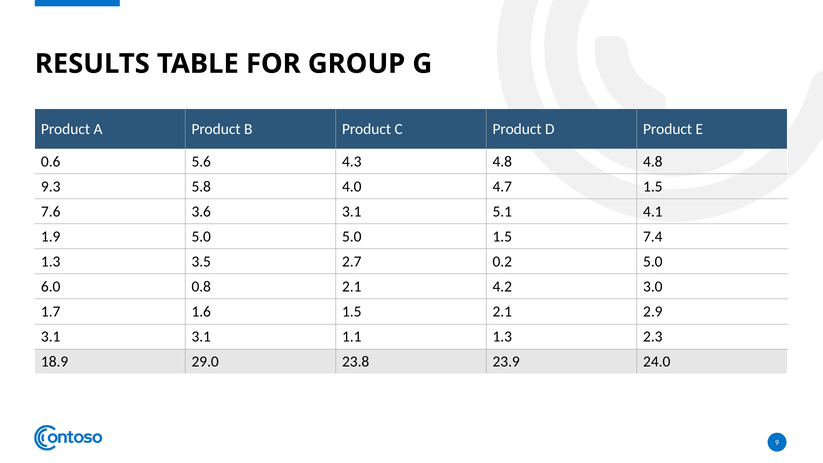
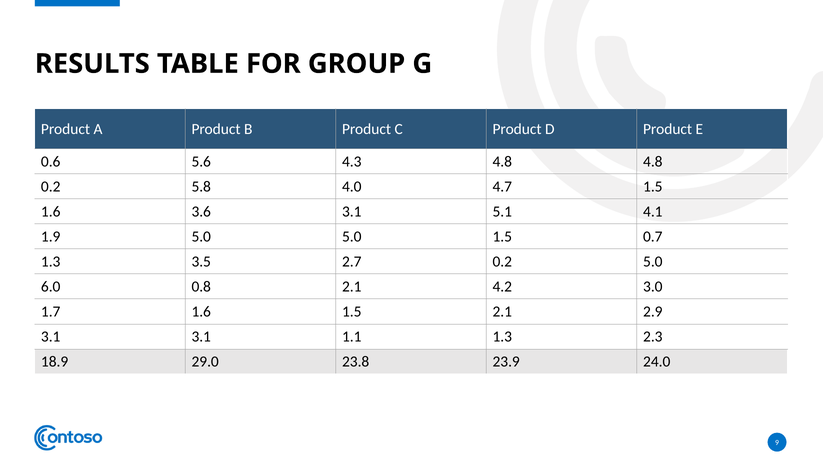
9.3: 9.3 -> 0.2 (51, 186)
7.6: 7.6 -> 1.6 (51, 211)
7.4: 7.4 -> 0.7 (653, 236)
